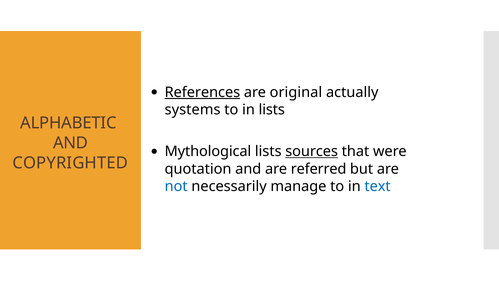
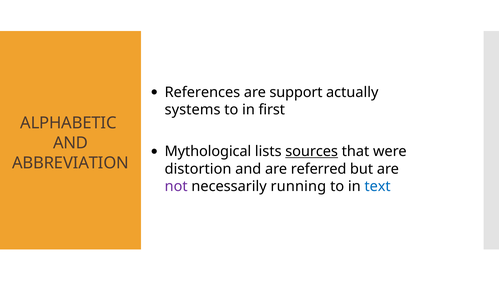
References underline: present -> none (202, 92)
original: original -> support (296, 92)
in lists: lists -> first (272, 110)
COPYRIGHTED: COPYRIGHTED -> ABBREVIATION (70, 163)
quotation: quotation -> distortion (198, 169)
not colour: blue -> purple (176, 186)
manage: manage -> running (298, 186)
